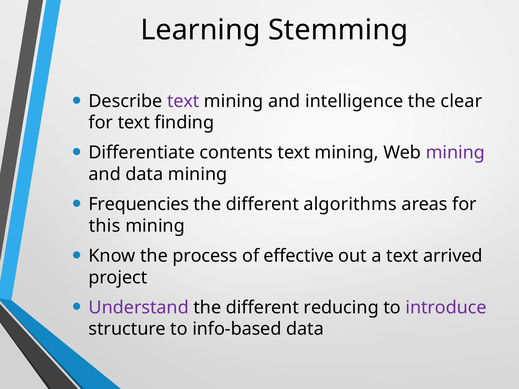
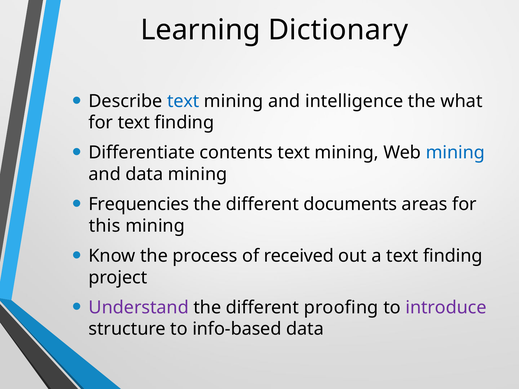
Stemming: Stemming -> Dictionary (338, 30)
text colour: purple -> blue (183, 101)
clear: clear -> what (462, 101)
mining colour: purple -> blue (455, 153)
algorithms: algorithms -> documents (350, 204)
effective: effective -> received (299, 256)
a text arrived: arrived -> finding (453, 256)
reducing: reducing -> proofing (341, 308)
